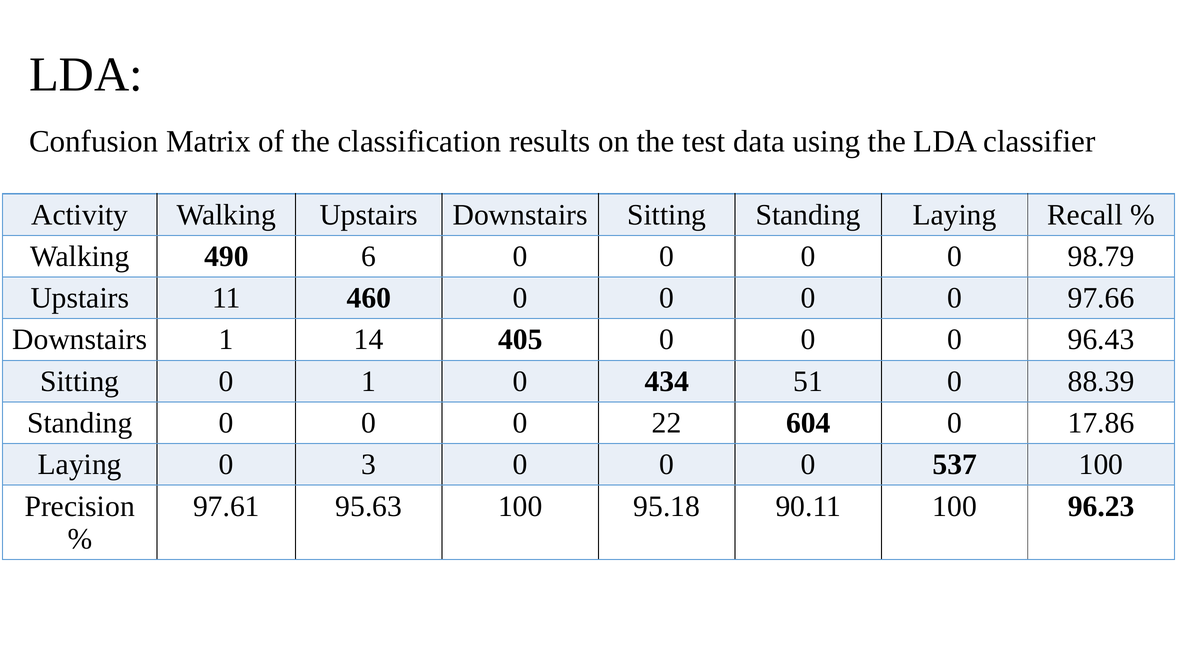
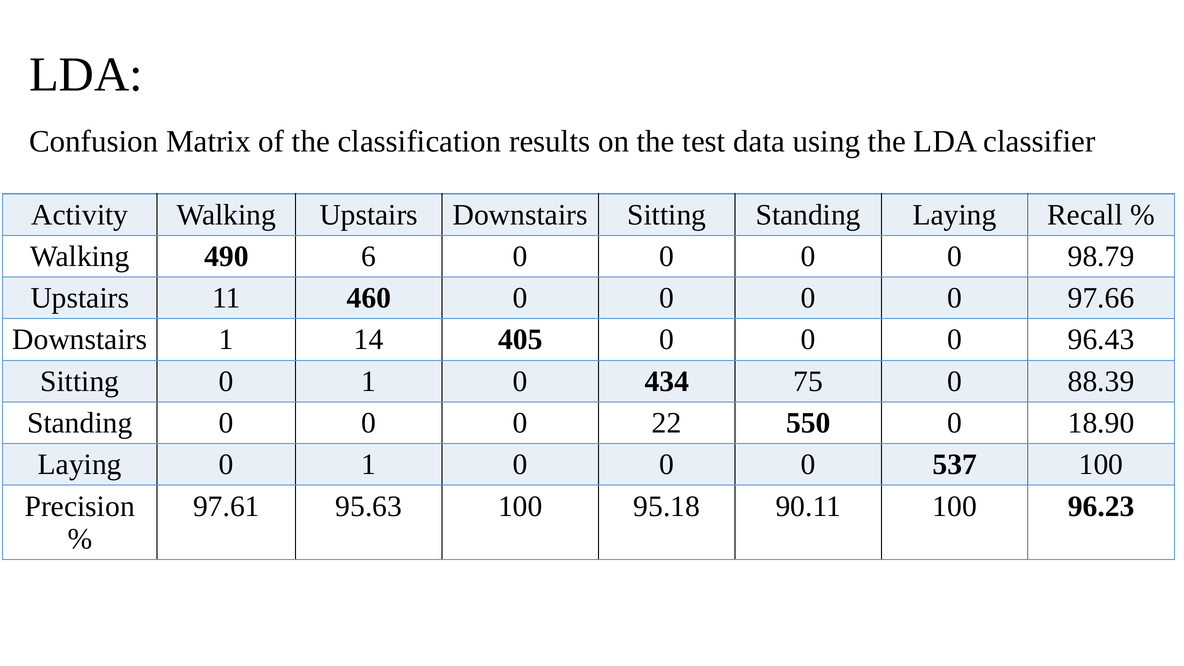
51: 51 -> 75 (808, 381)
604: 604 -> 550 (808, 423)
17.86: 17.86 -> 18.90 (1101, 423)
Laying 0 3: 3 -> 1 (369, 465)
